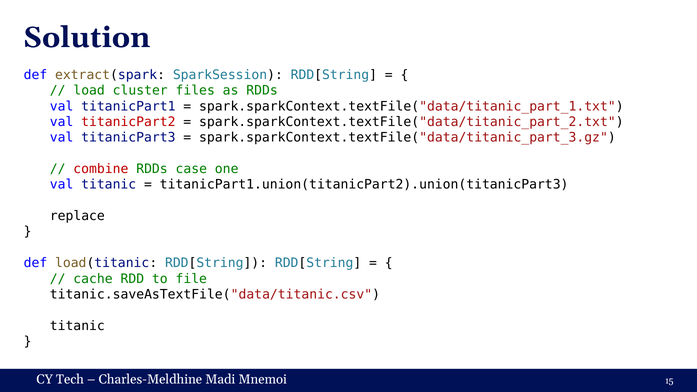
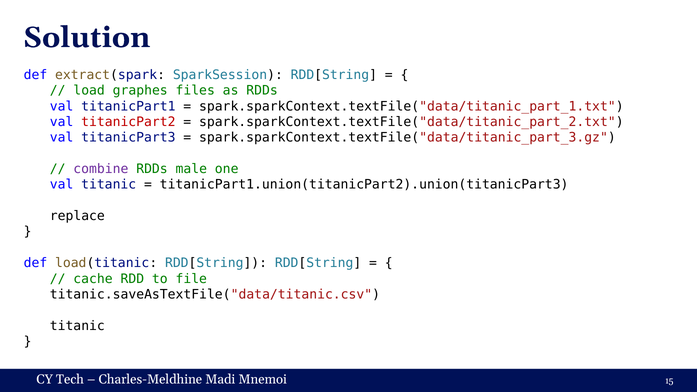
cluster: cluster -> graphes (140, 91)
combine colour: red -> purple (101, 169)
case: case -> male (191, 169)
